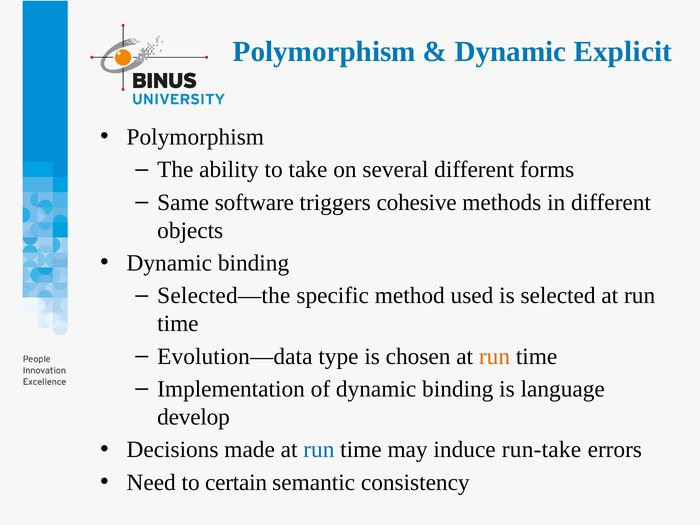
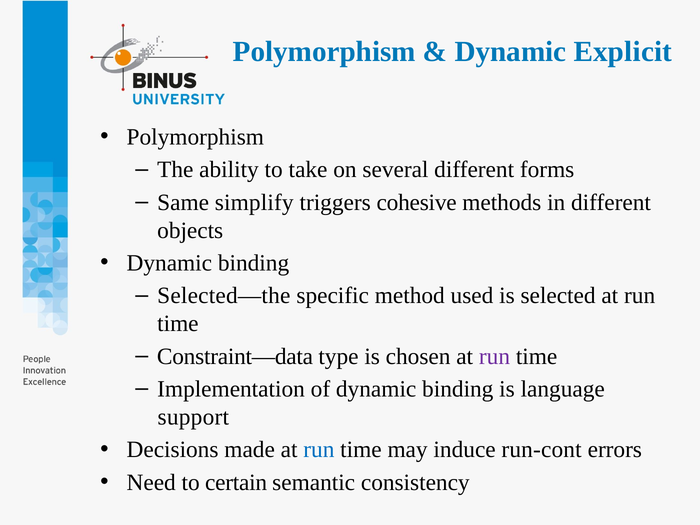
software: software -> simplify (254, 202)
Evolution—data: Evolution—data -> Constraint—data (235, 356)
run colour: orange -> purple (495, 356)
develop: develop -> support (193, 417)
run-take: run-take -> run-cont (542, 450)
